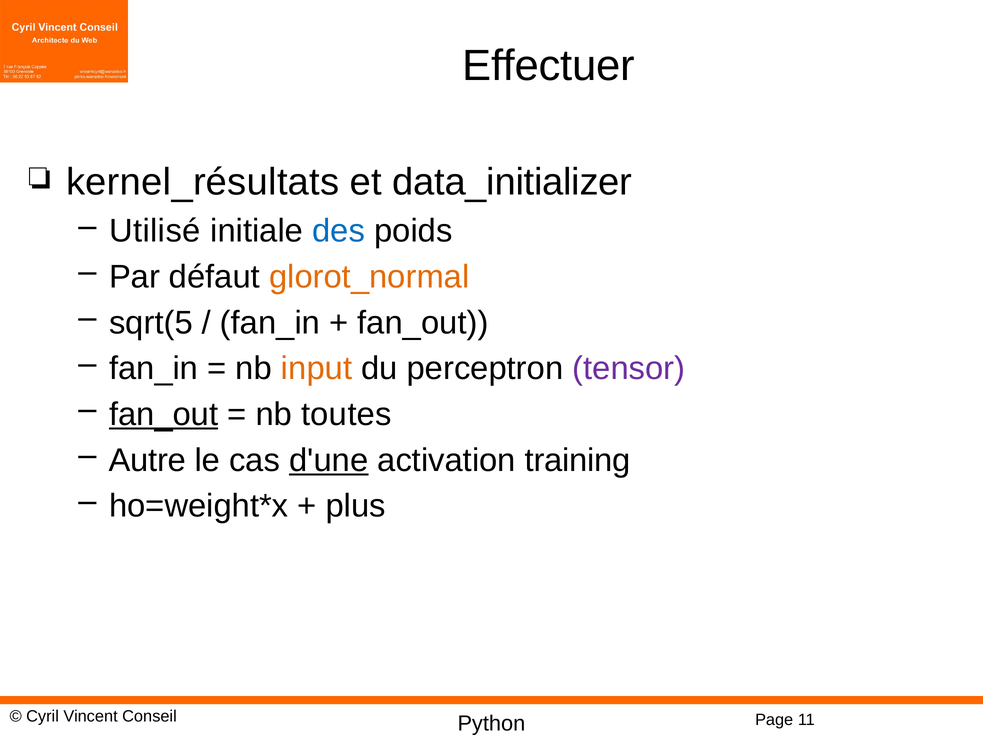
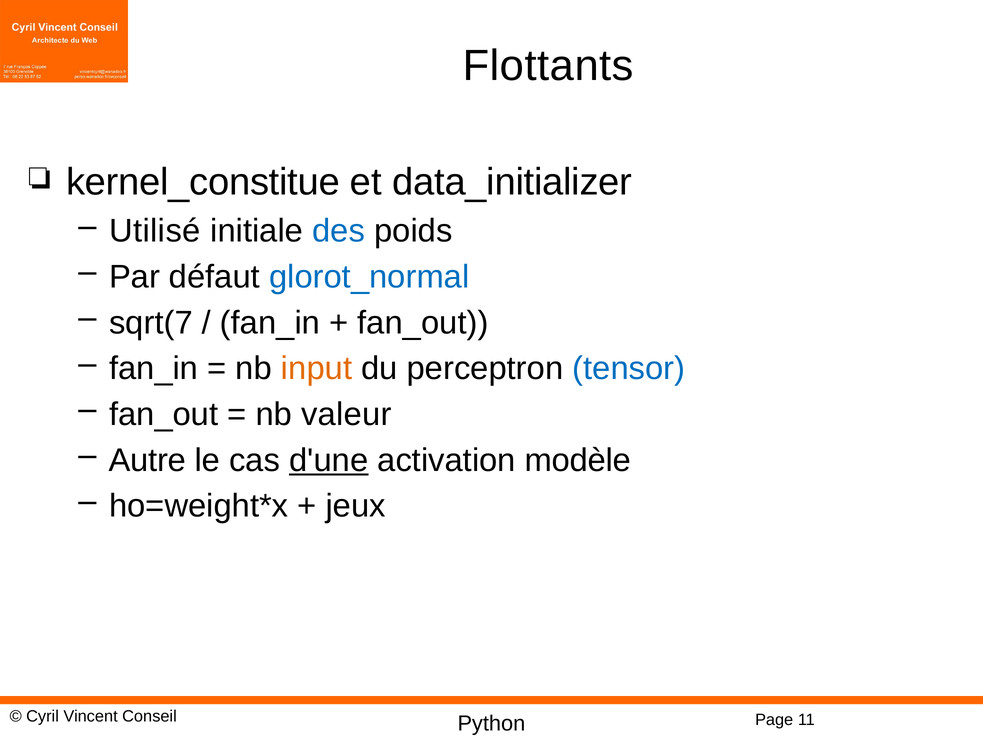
Effectuer: Effectuer -> Flottants (548, 66)
kernel_résultats: kernel_résultats -> kernel_constitue (203, 182)
glorot_normal colour: orange -> blue (369, 277)
sqrt(5: sqrt(5 -> sqrt(7 (151, 323)
tensor colour: purple -> blue (629, 369)
fan_out underline: present -> none (164, 415)
toutes: toutes -> valeur (346, 415)
training: training -> modèle (578, 460)
plus: plus -> jeux (356, 506)
